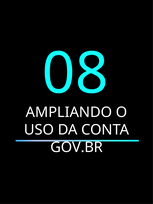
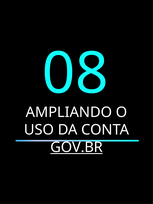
GOV.BR underline: none -> present (77, 147)
